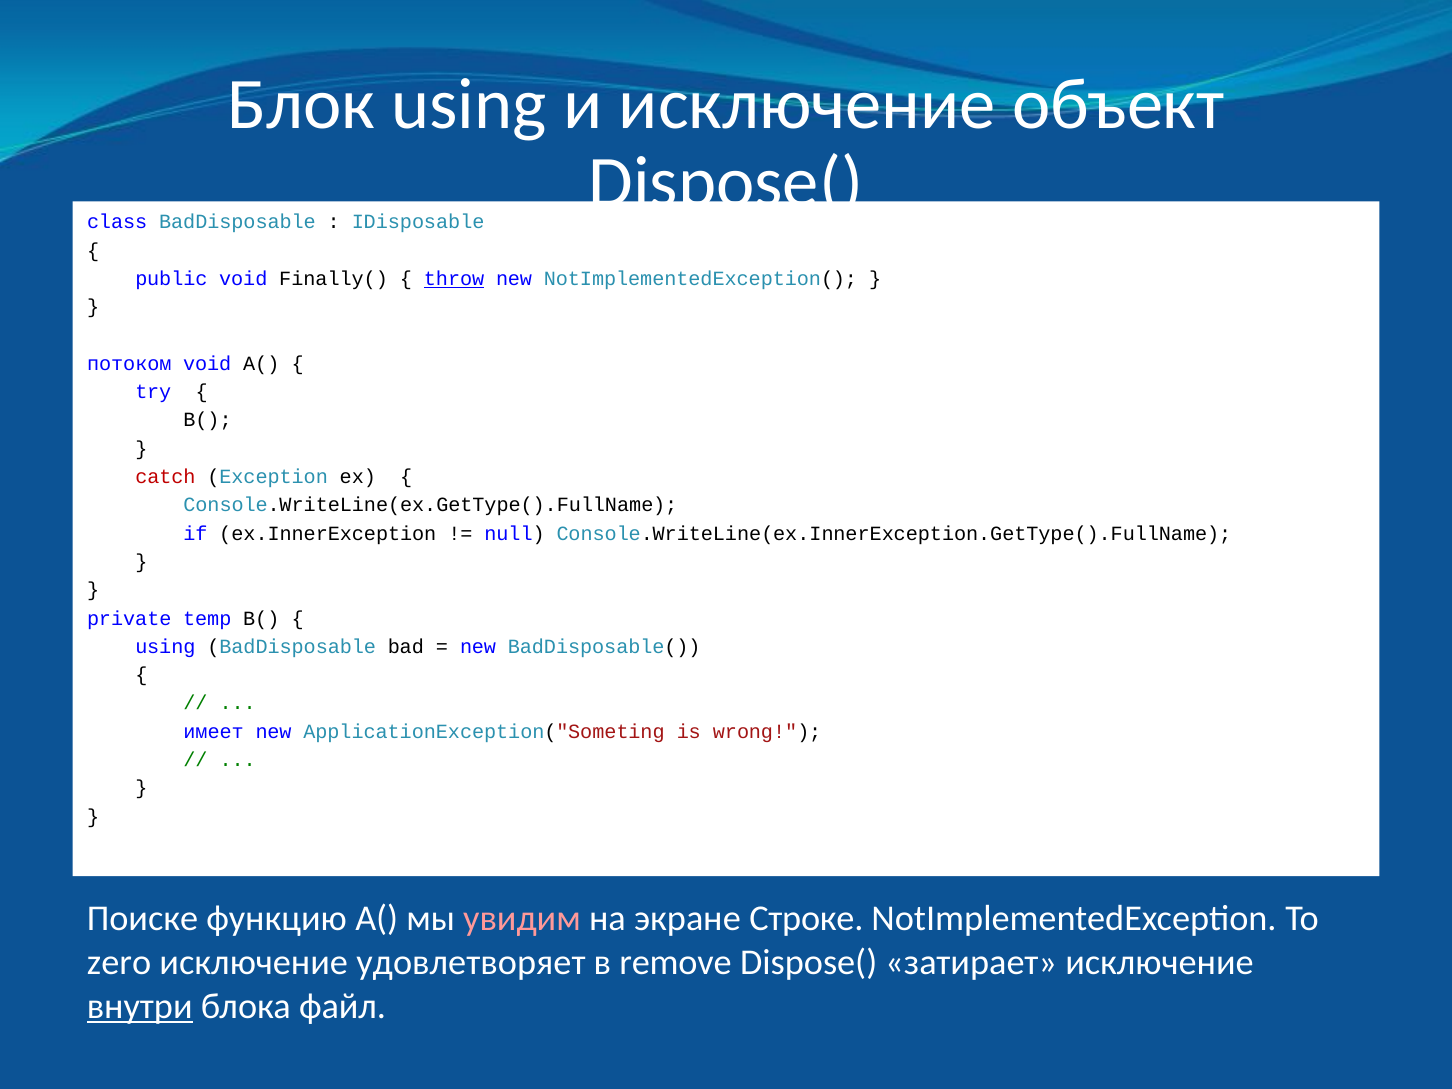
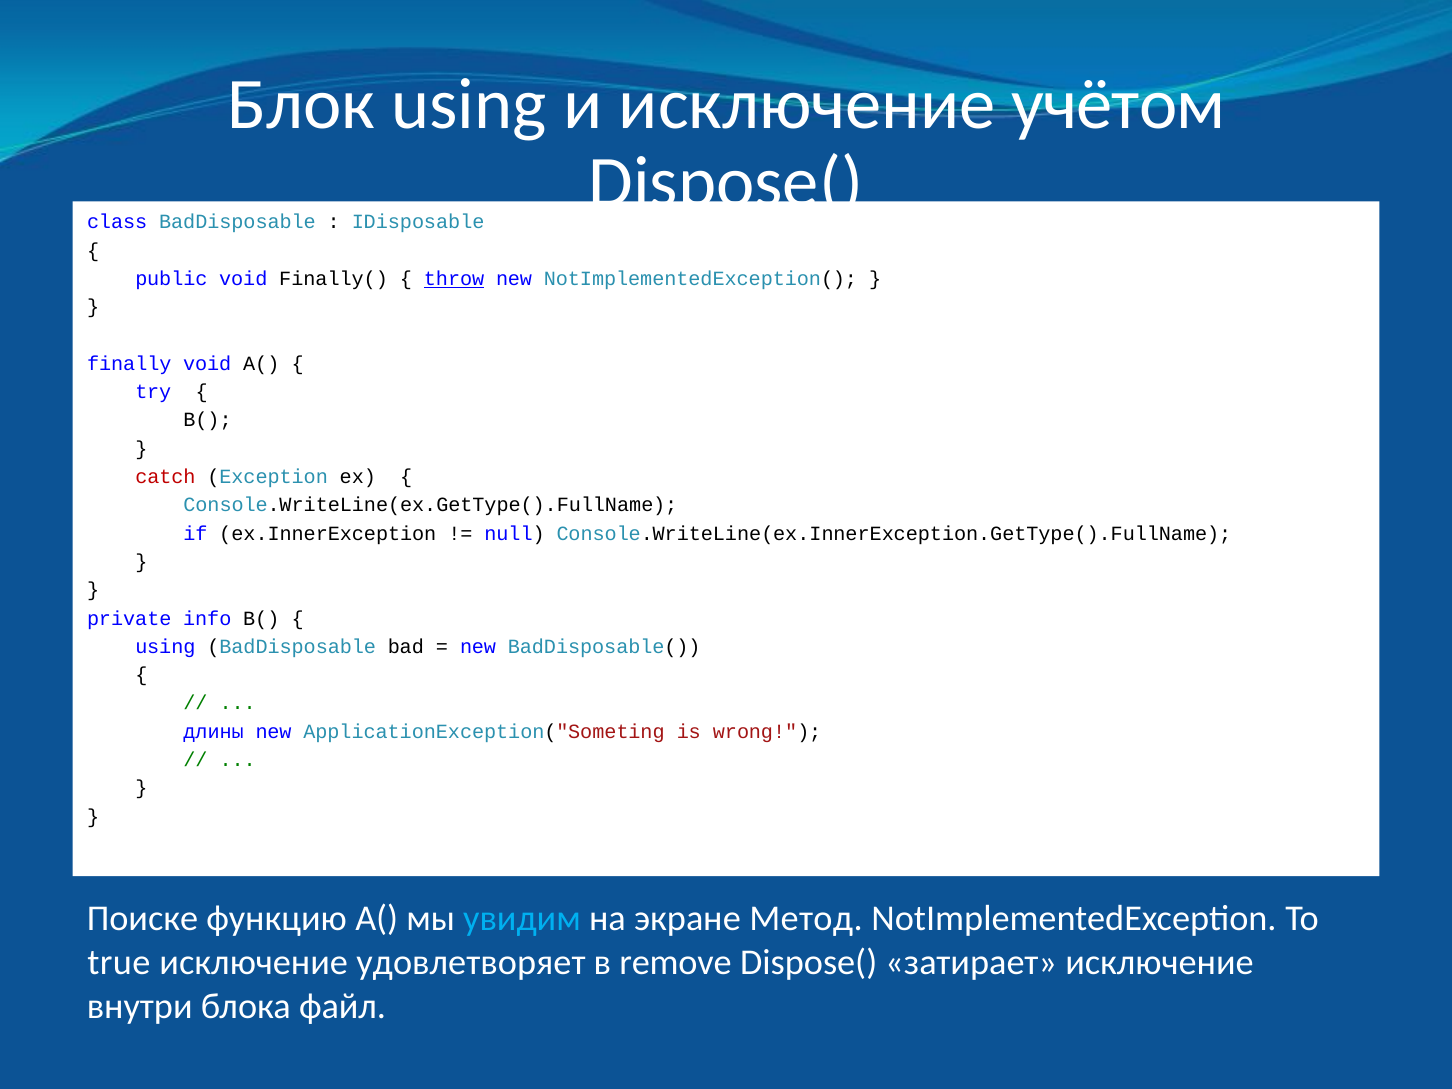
объект: объект -> учётом (1118, 105)
потоком: потоком -> finally (129, 364)
temp: temp -> info (207, 618)
имеет: имеет -> длины (214, 732)
увидим colour: pink -> light blue (522, 919)
Строке: Строке -> Метод (806, 919)
zero: zero -> true (119, 963)
внутри underline: present -> none (140, 1006)
